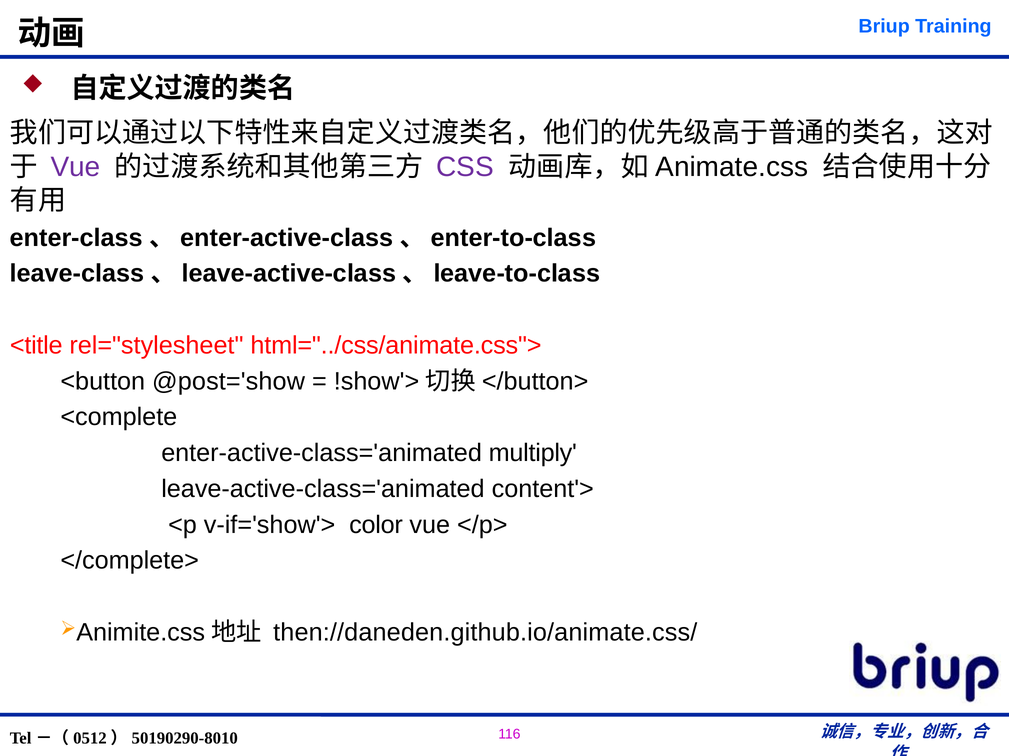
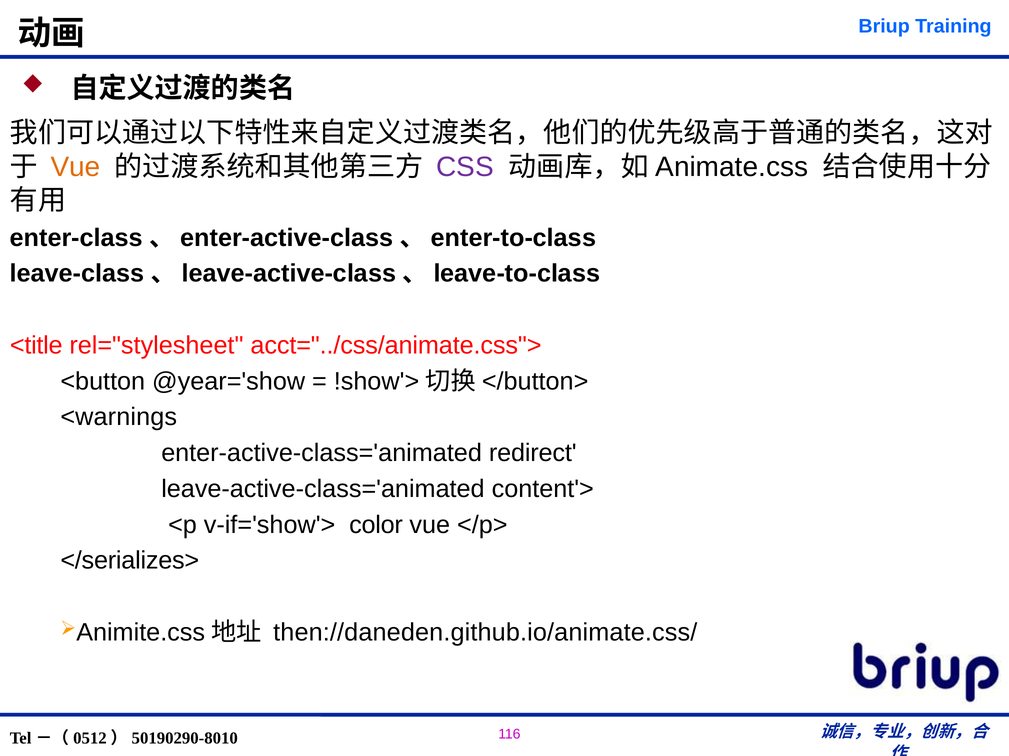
Vue colour: purple -> orange (76, 167)
html="../css/animate.css">: html="../css/animate.css"> -> acct="../css/animate.css"> (396, 346)
@post='show: @post='show -> @year='show (229, 382)
<complete: <complete -> <warnings (119, 418)
multiply: multiply -> redirect (533, 453)
</complete>: </complete> -> </serializes> (130, 561)
